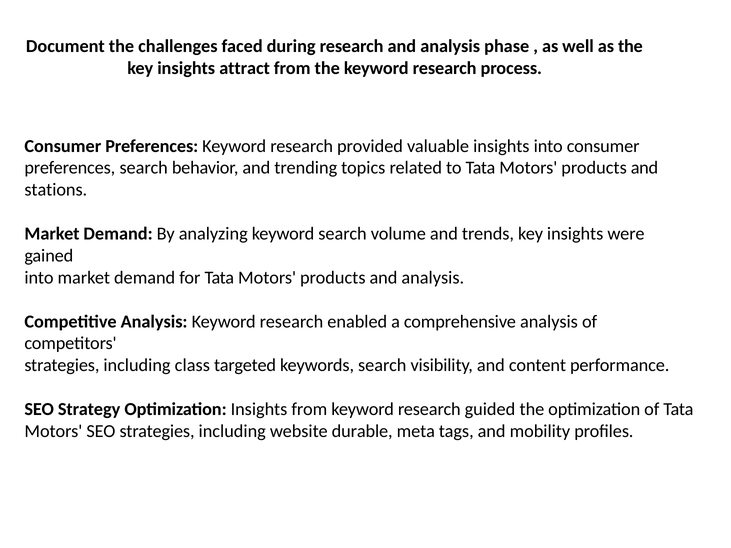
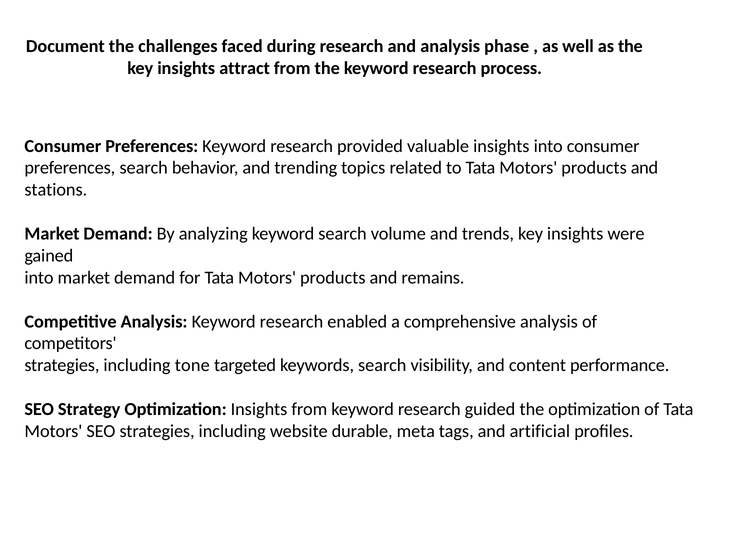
products and analysis: analysis -> remains (433, 278)
class: class -> tone (192, 365)
mobility: mobility -> artificial (540, 431)
